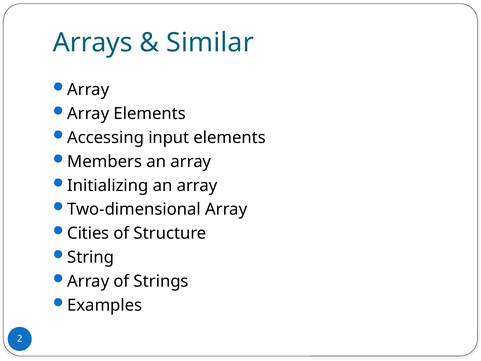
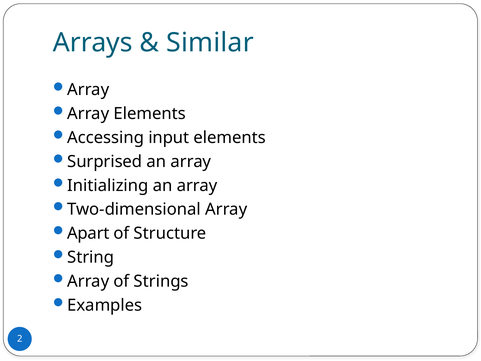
Members: Members -> Surprised (105, 161)
Cities: Cities -> Apart (88, 233)
